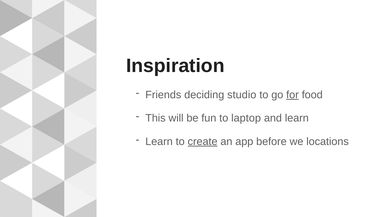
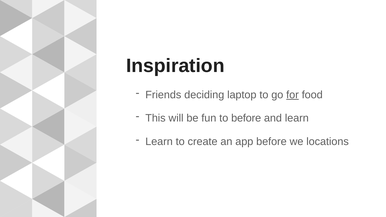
studio: studio -> laptop (242, 95)
to laptop: laptop -> before (246, 118)
create underline: present -> none (203, 142)
